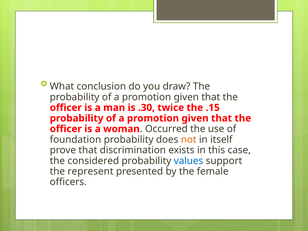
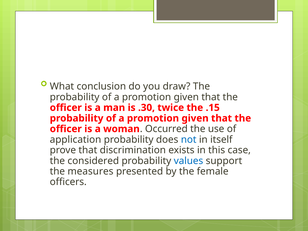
foundation: foundation -> application (76, 140)
not colour: orange -> blue (189, 140)
represent: represent -> measures (90, 171)
